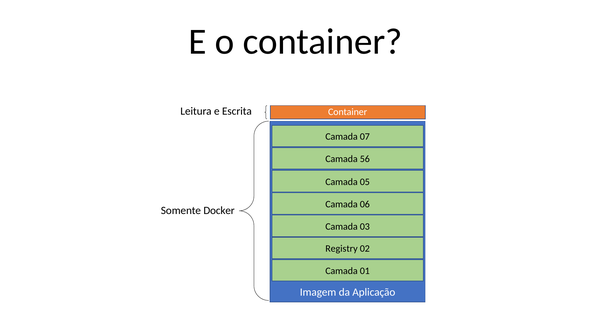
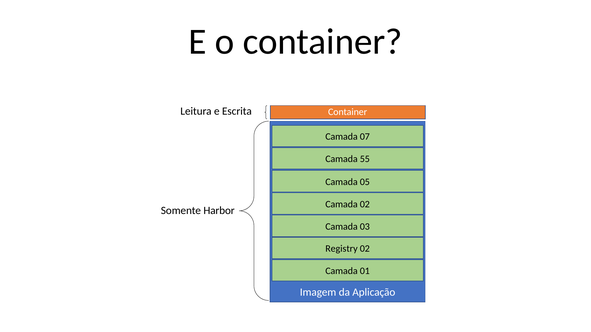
56: 56 -> 55 (365, 159)
Camada 06: 06 -> 02 (365, 204)
Docker: Docker -> Harbor (219, 211)
